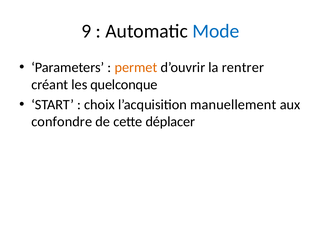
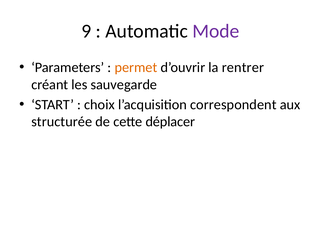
Mode colour: blue -> purple (216, 31)
quelconque: quelconque -> sauvegarde (124, 84)
manuellement: manuellement -> correspondent (233, 104)
confondre: confondre -> structurée (62, 122)
